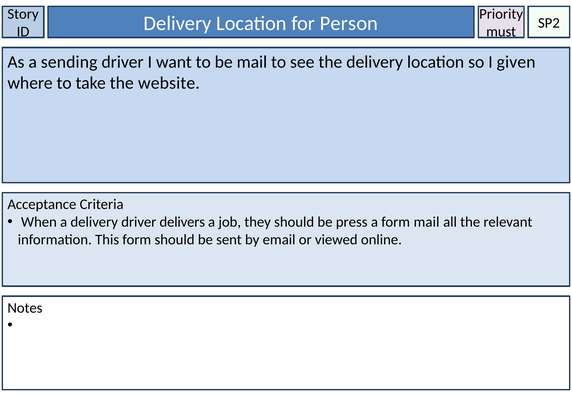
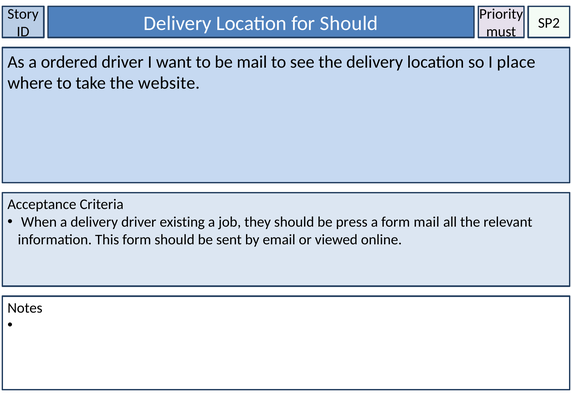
for Person: Person -> Should (349, 23)
sending: sending -> ordered (69, 62)
given: given -> place (516, 62)
delivers: delivers -> existing (182, 222)
